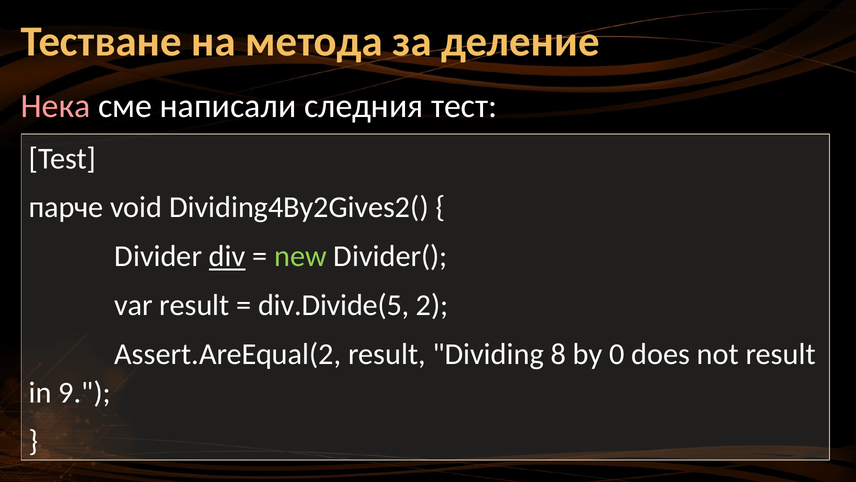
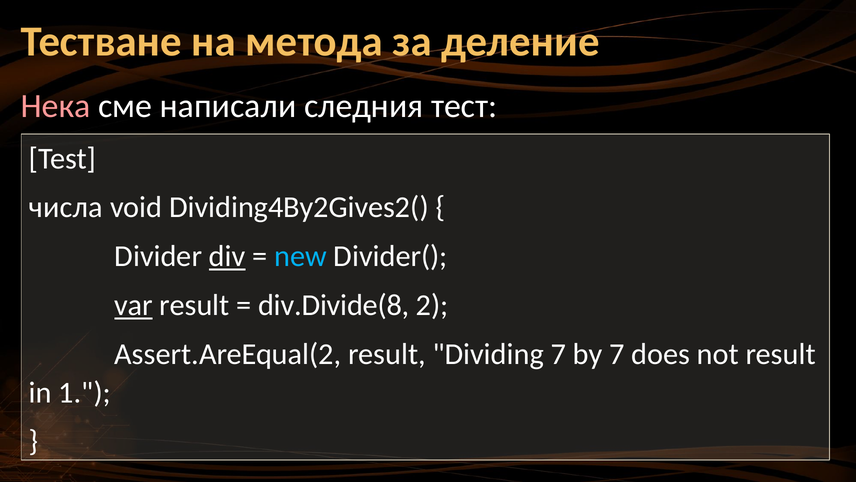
парче: парче -> числа (66, 207)
new colour: light green -> light blue (300, 256)
var underline: none -> present (134, 305)
div.Divide(5: div.Divide(5 -> div.Divide(8 (334, 305)
Dividing 8: 8 -> 7 (558, 354)
by 0: 0 -> 7 (617, 354)
9: 9 -> 1 (85, 392)
